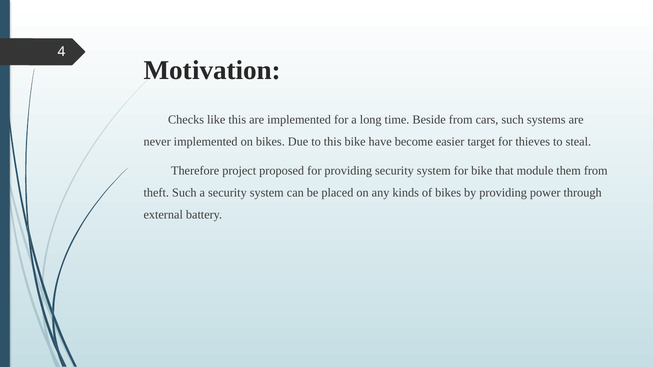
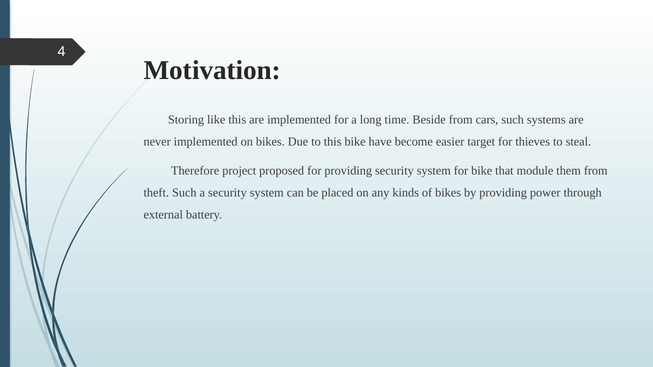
Checks: Checks -> Storing (186, 120)
